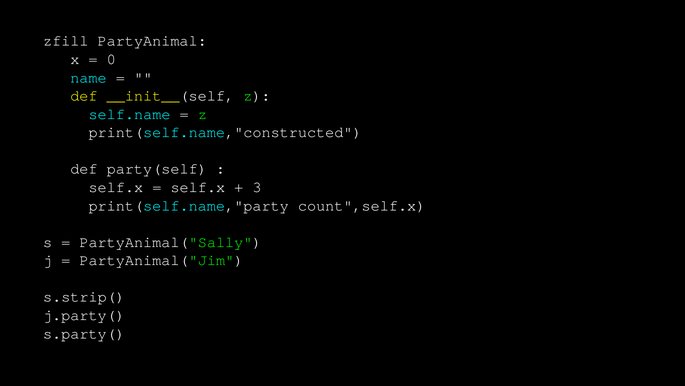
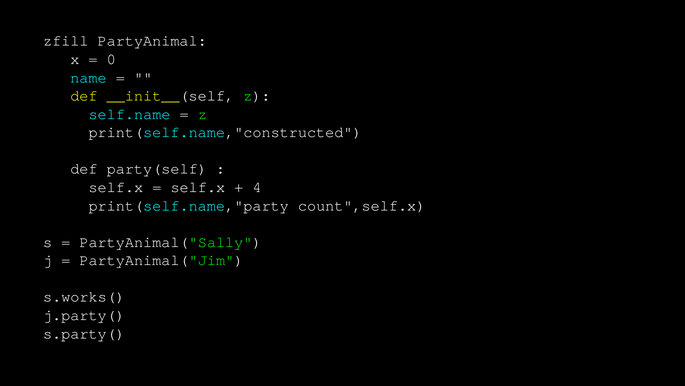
3: 3 -> 4 (257, 187)
s.strip(: s.strip( -> s.works( (84, 296)
